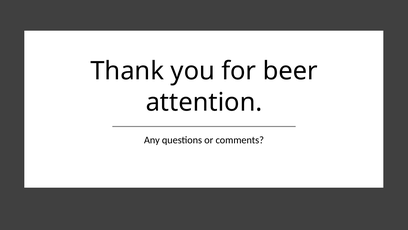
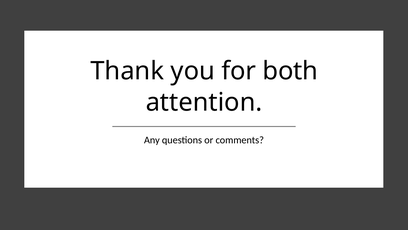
beer: beer -> both (290, 71)
